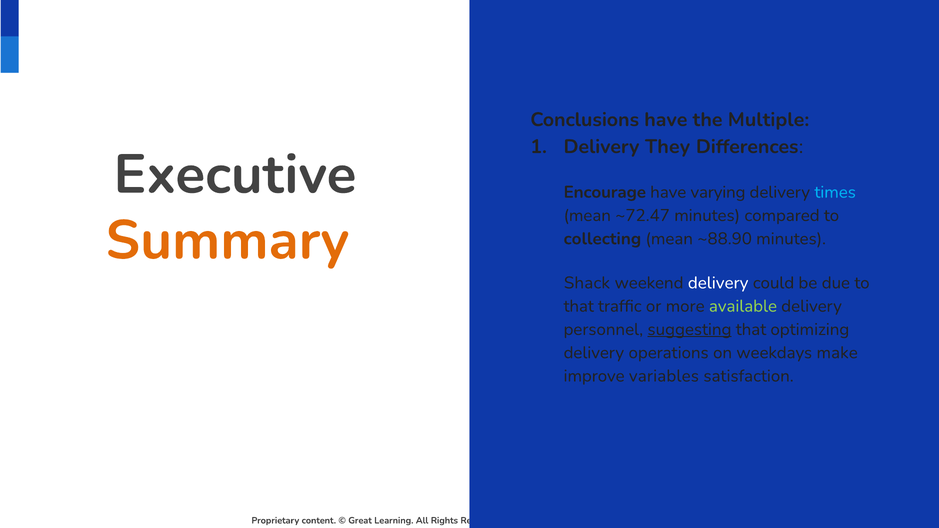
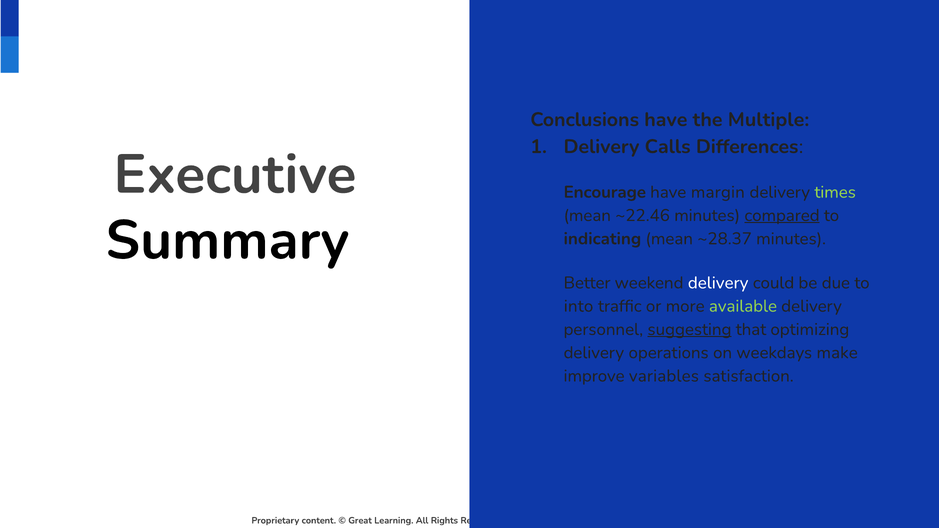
They: They -> Calls (668, 147)
varying: varying -> margin (718, 192)
times colour: light blue -> light green (835, 192)
~72.47: ~72.47 -> ~22.46 (643, 215)
compared underline: none -> present (782, 215)
Summary colour: orange -> black (227, 240)
collecting: collecting -> indicating (602, 239)
~88.90: ~88.90 -> ~28.37 (725, 239)
Shack: Shack -> Better (587, 283)
that: that -> into (579, 306)
